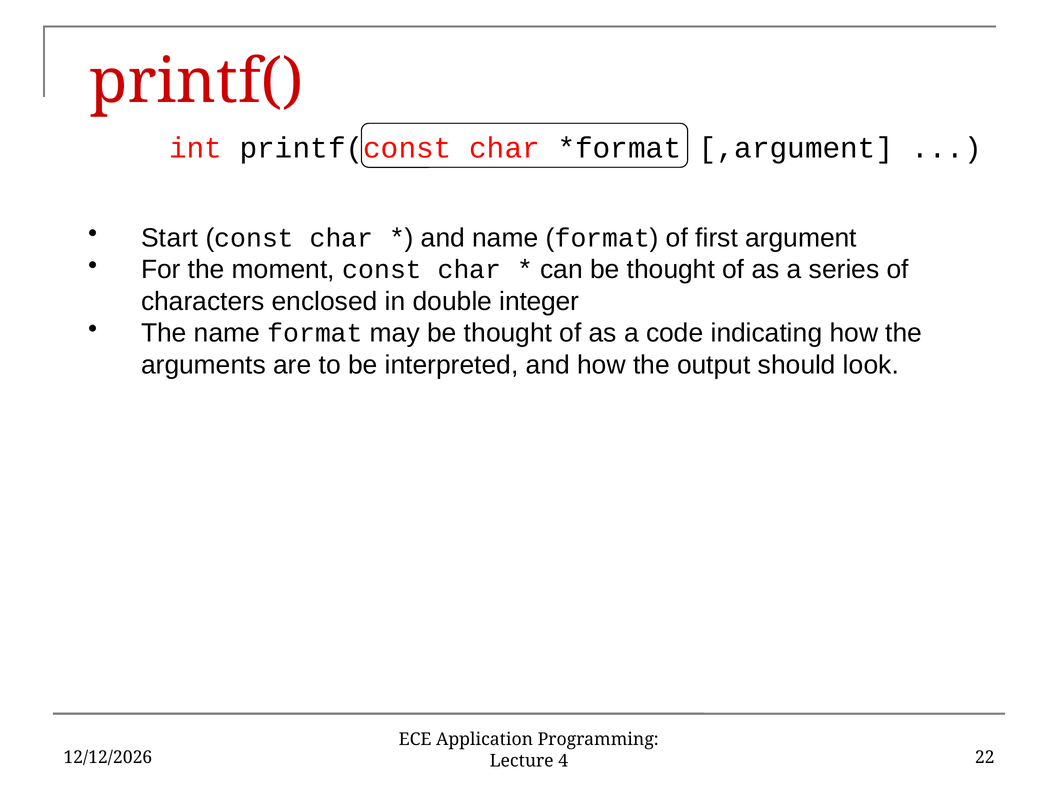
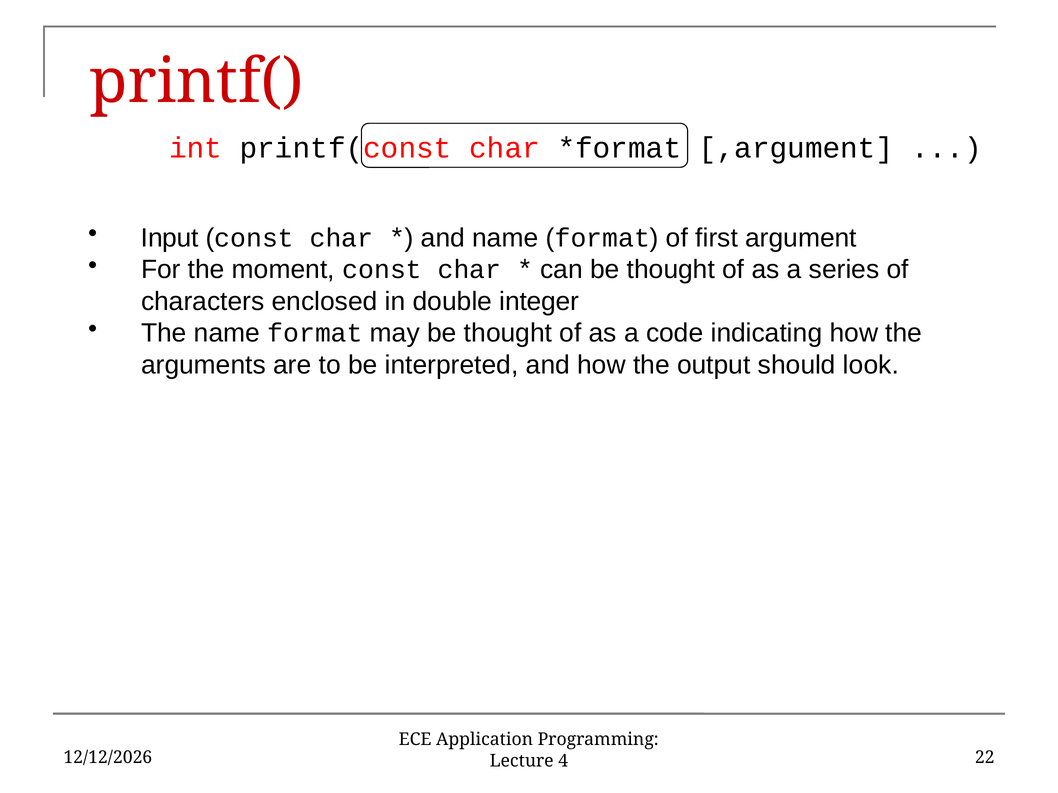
Start: Start -> Input (170, 238)
